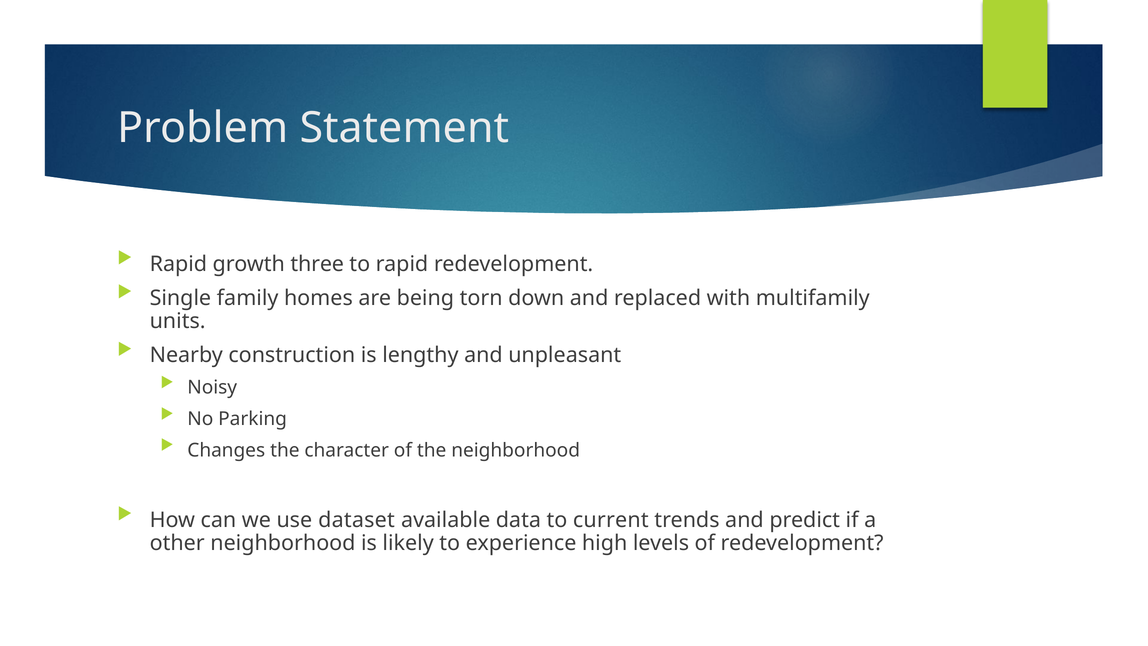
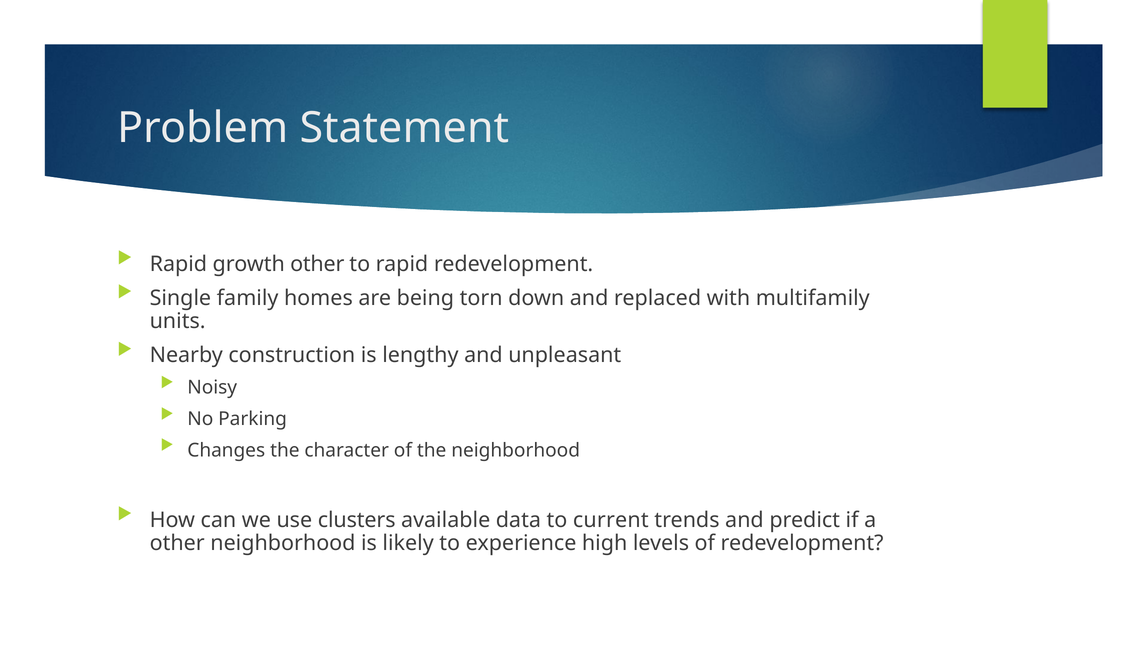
growth three: three -> other (317, 264)
dataset: dataset -> clusters (357, 520)
